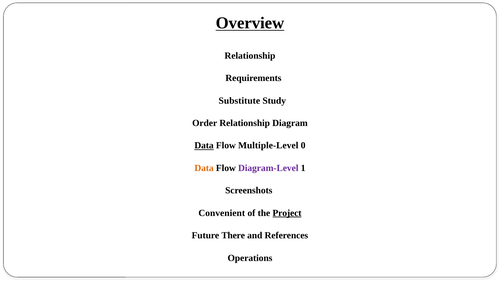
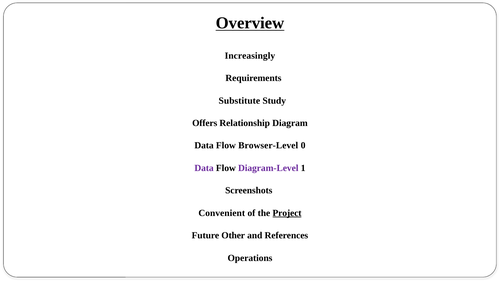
Relationship: Relationship -> Increasingly (250, 56)
Order: Order -> Offers (205, 123)
Data underline: present -> none (204, 146)
Multiple-Level: Multiple-Level -> Browser-Level (268, 146)
Data colour: orange -> purple (204, 168)
There: There -> Other (233, 236)
